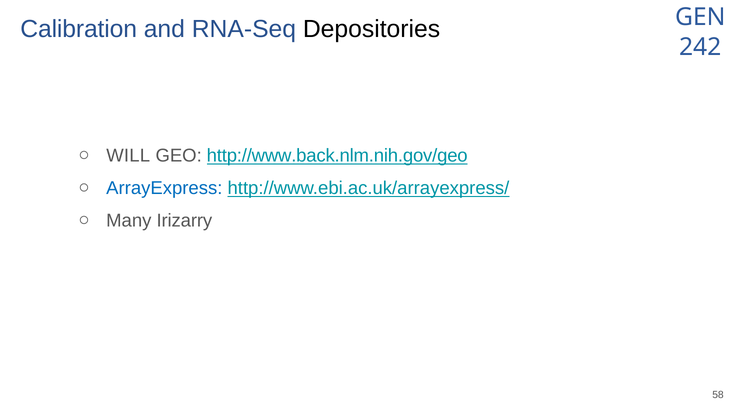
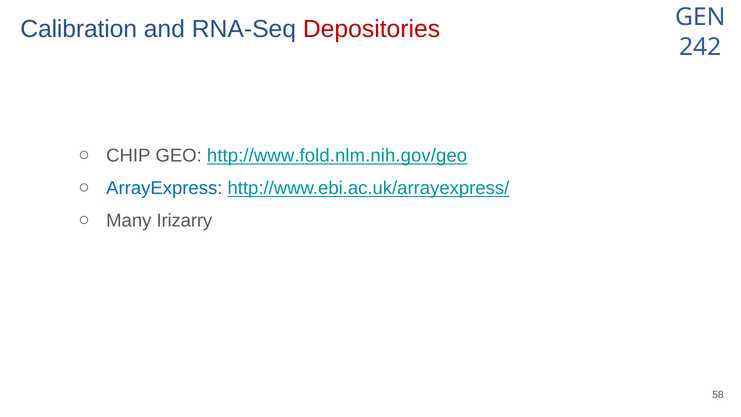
Depositories colour: black -> red (372, 29)
WILL: WILL -> CHIP (128, 156)
http://www.back.nlm.nih.gov/geo: http://www.back.nlm.nih.gov/geo -> http://www.fold.nlm.nih.gov/geo (337, 156)
